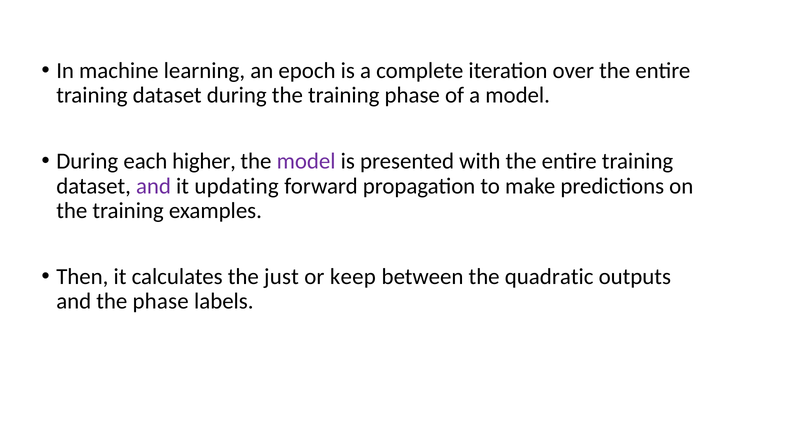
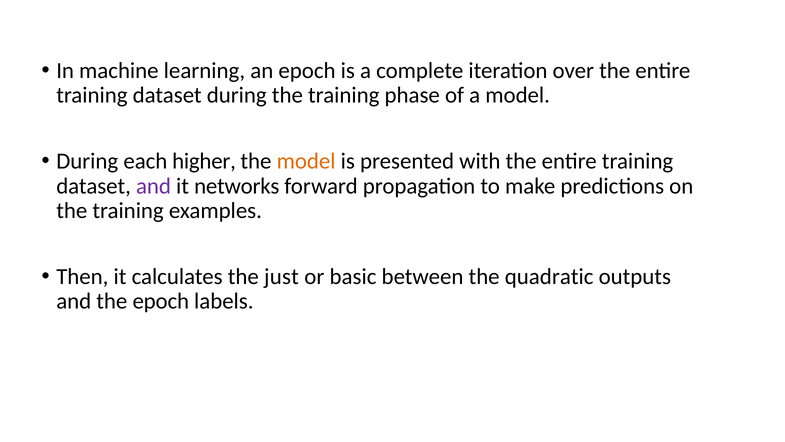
model colour: purple -> orange (306, 161)
updating: updating -> networks (237, 186)
keep: keep -> basic (353, 276)
the phase: phase -> epoch (161, 301)
